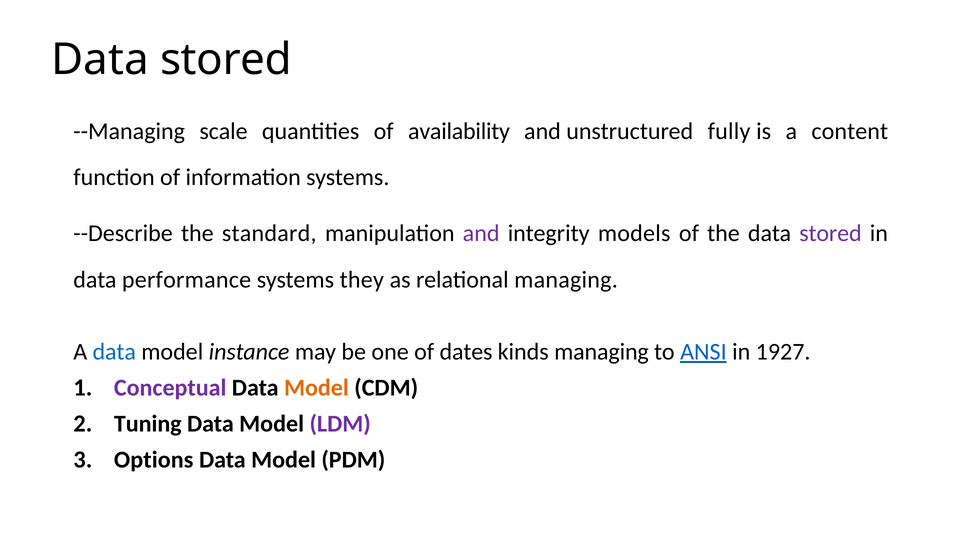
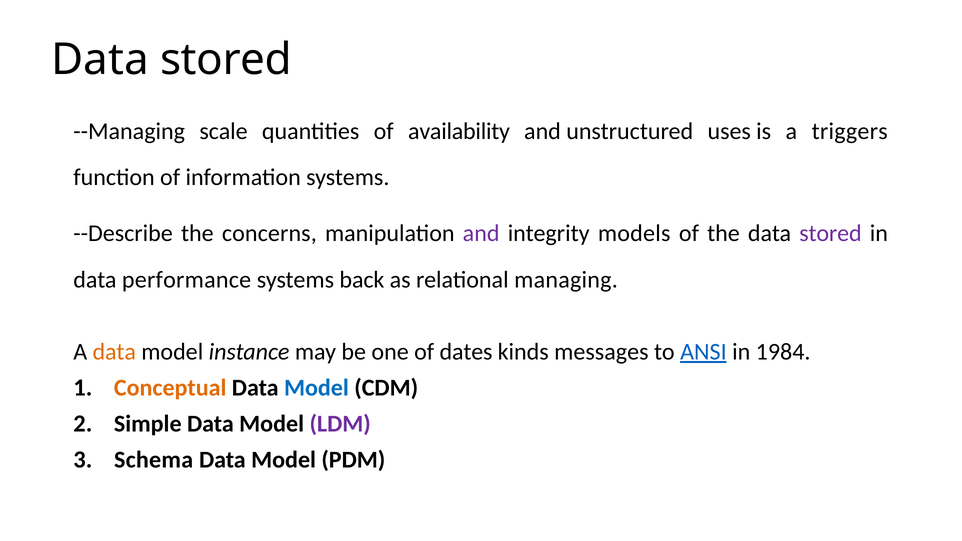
fully: fully -> uses (729, 131)
content: content -> triggers (850, 131)
standard: standard -> concerns (269, 234)
they: they -> back (362, 280)
data colour: blue -> orange (114, 352)
kinds managing: managing -> messages (601, 352)
1927: 1927 -> 1984 (783, 352)
Conceptual colour: purple -> orange (170, 388)
Model colour: orange -> blue (316, 388)
Tuning: Tuning -> Simple (148, 424)
Options: Options -> Schema (154, 460)
